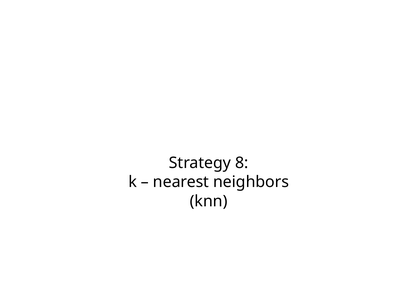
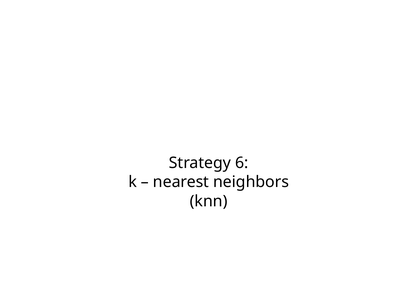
8: 8 -> 6 (242, 163)
